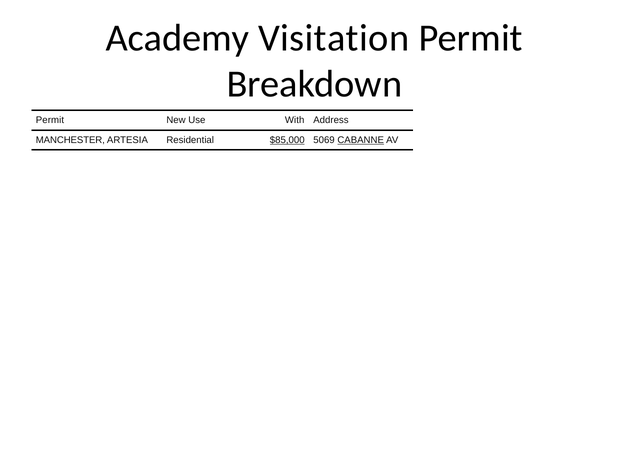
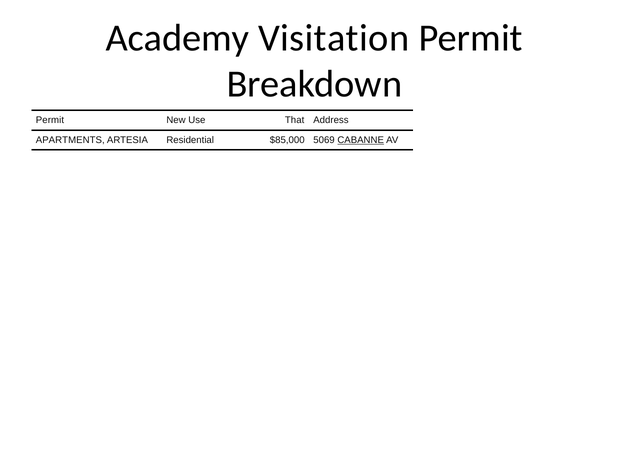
With: With -> That (295, 120)
MANCHESTER: MANCHESTER -> APARTMENTS (70, 140)
$85,000 underline: present -> none (287, 140)
